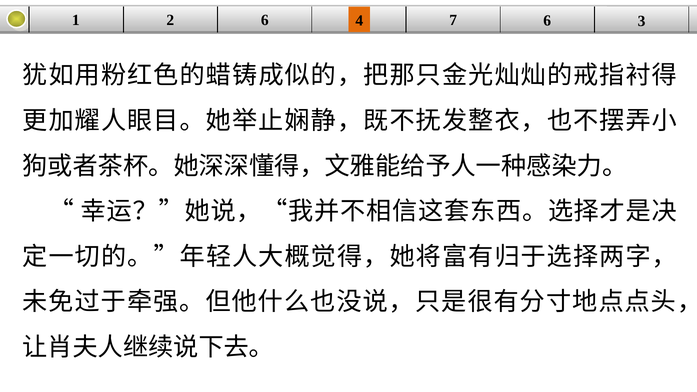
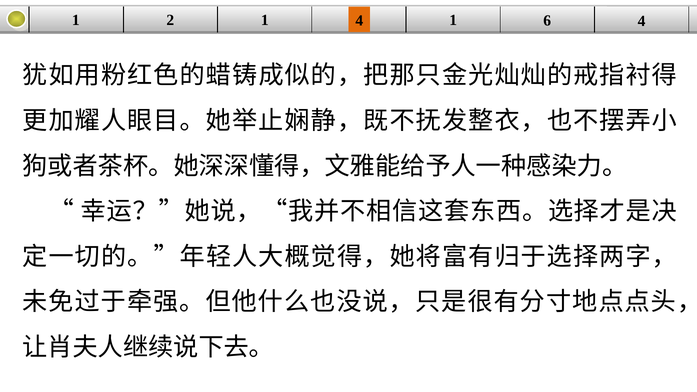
2 6: 6 -> 1 (265, 20)
4 7: 7 -> 1 (453, 20)
6 3: 3 -> 4 (642, 21)
